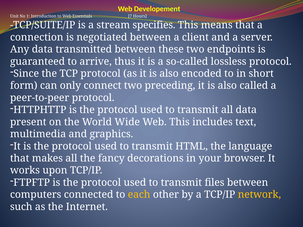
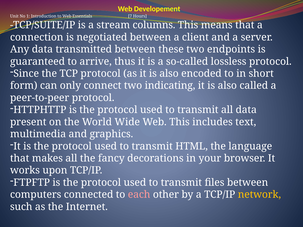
specifies: specifies -> columns (154, 25)
preceding: preceding -> indicating (170, 86)
each colour: yellow -> pink (139, 195)
